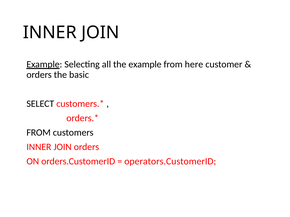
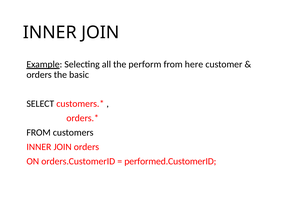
the example: example -> perform (145, 65)
operators.CustomerID: operators.CustomerID -> performed.CustomerID (170, 162)
